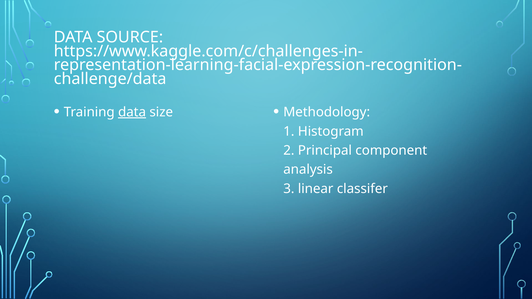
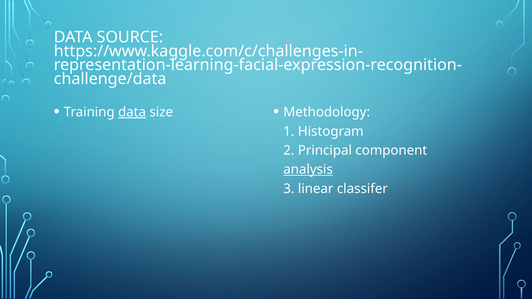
analysis underline: none -> present (308, 170)
